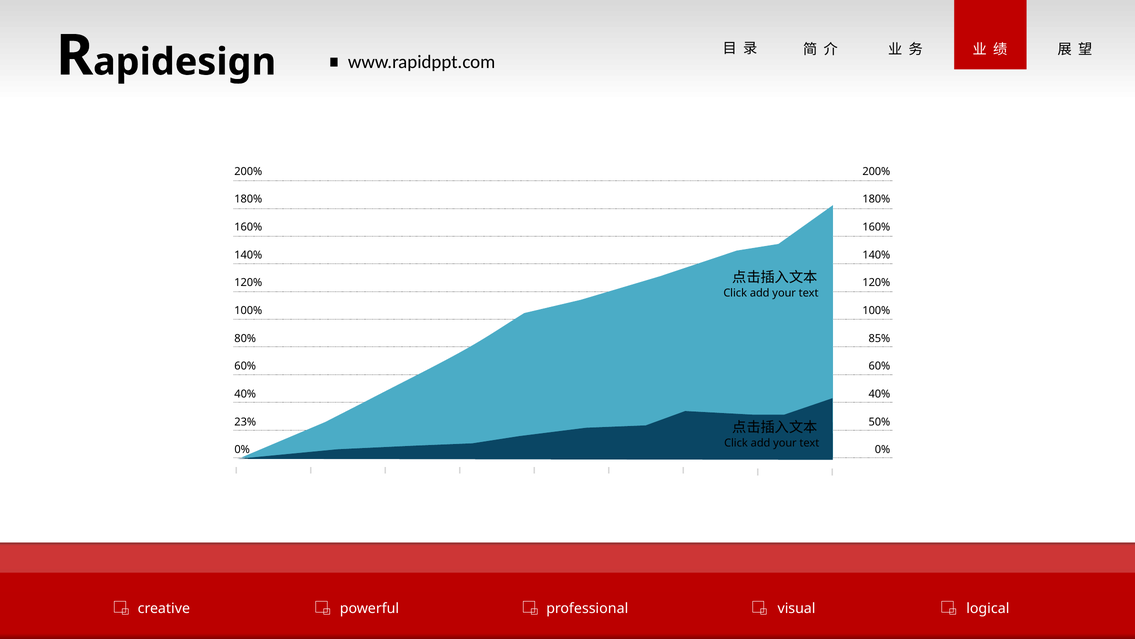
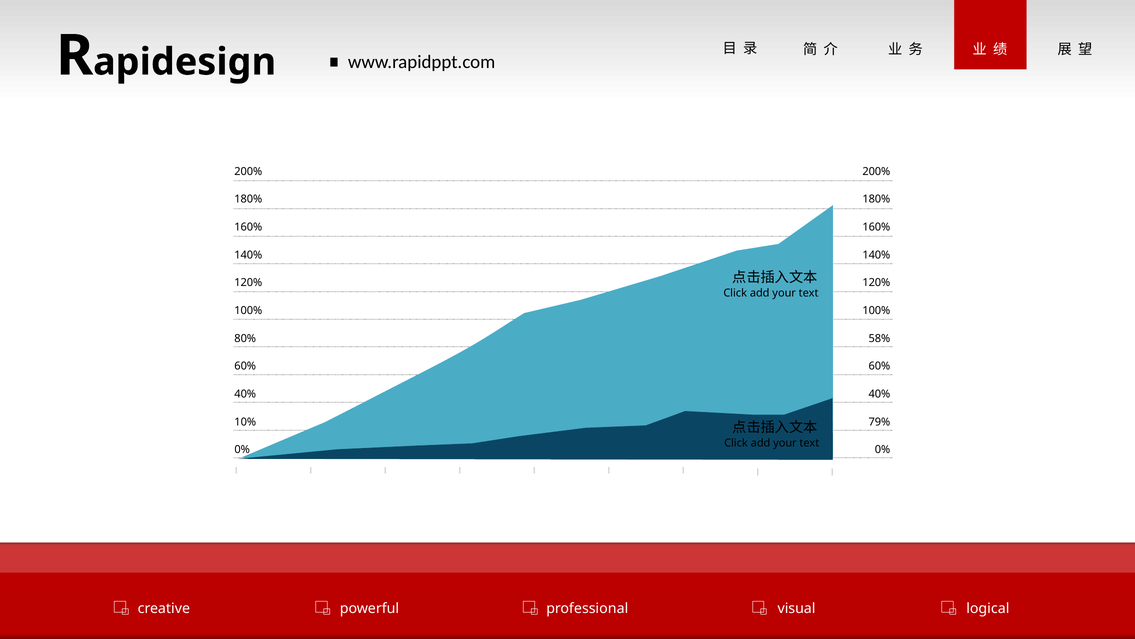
85%: 85% -> 58% (879, 338)
23%: 23% -> 10% (245, 422)
50%: 50% -> 79% (879, 422)
